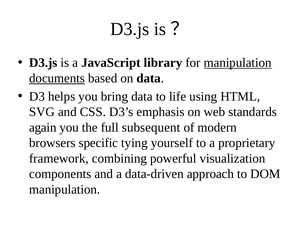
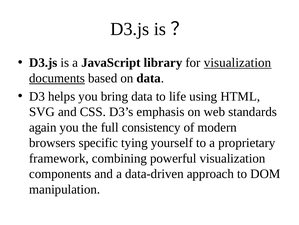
for manipulation: manipulation -> visualization (238, 62)
subsequent: subsequent -> consistency (151, 127)
